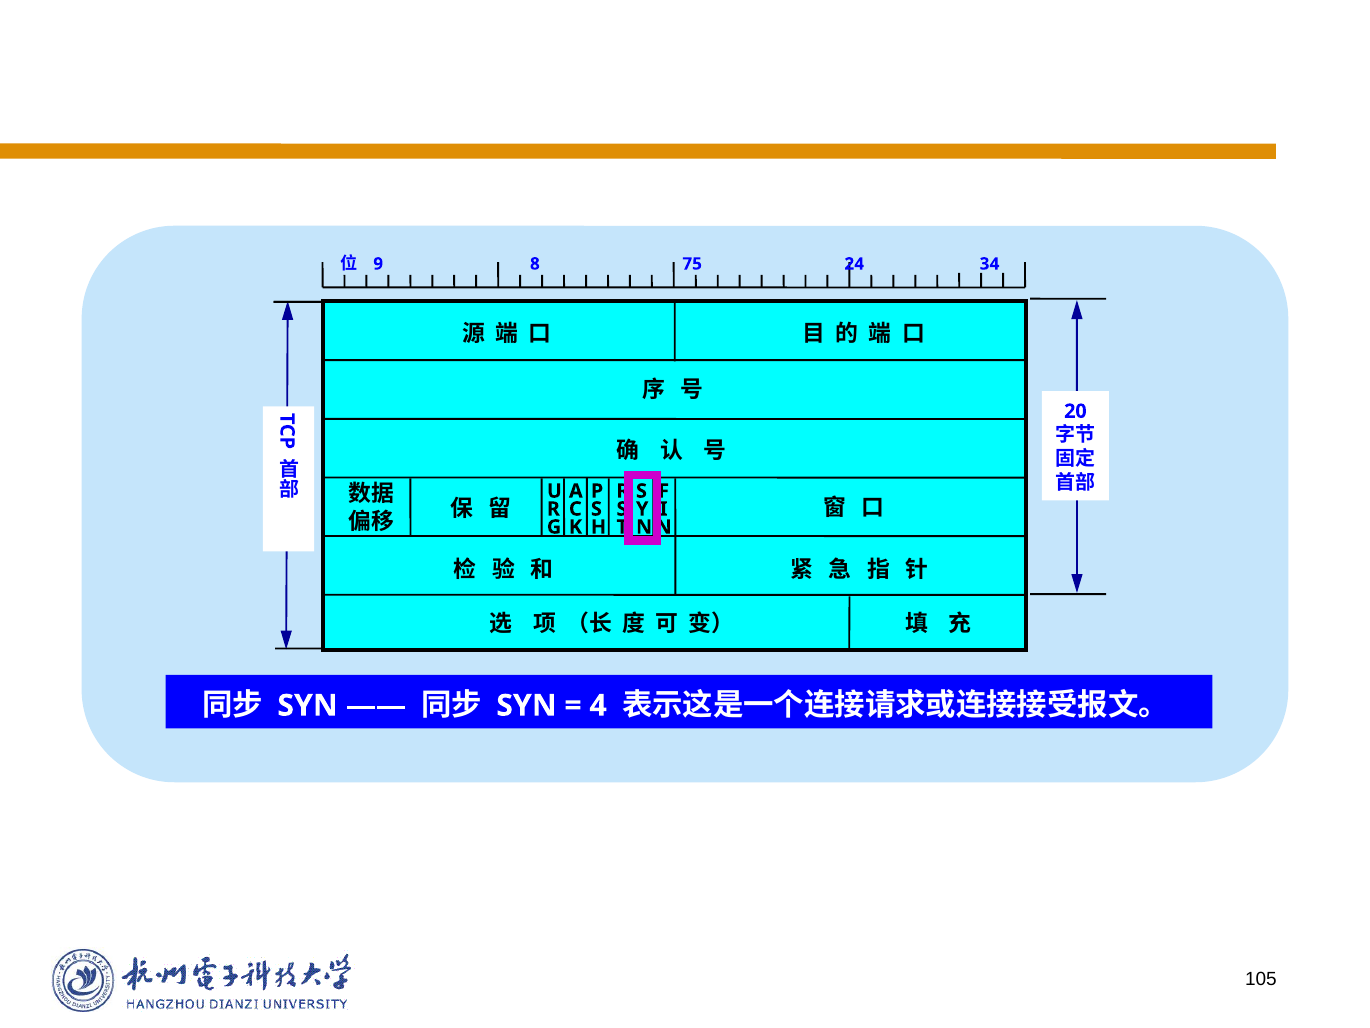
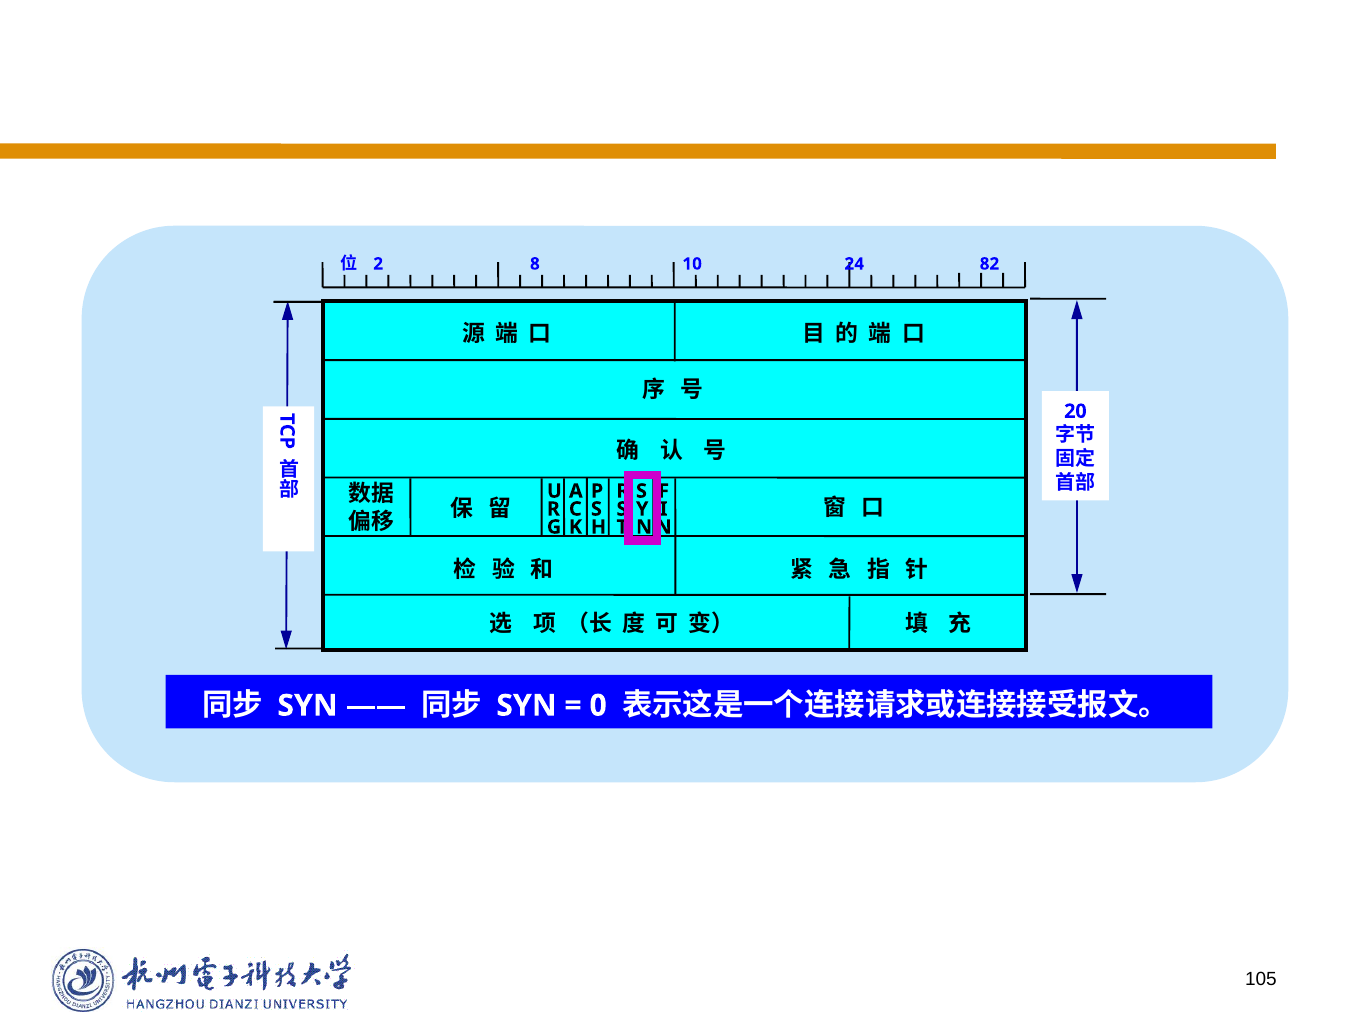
9: 9 -> 2 (378, 264)
75: 75 -> 10 (692, 264)
34: 34 -> 82 (989, 264)
4: 4 -> 0 (598, 705)
